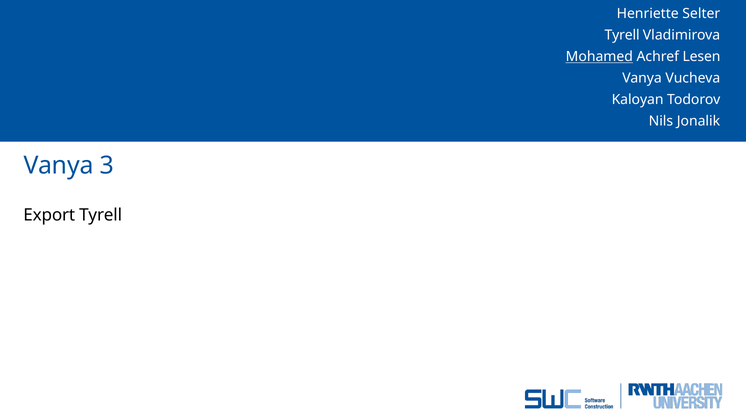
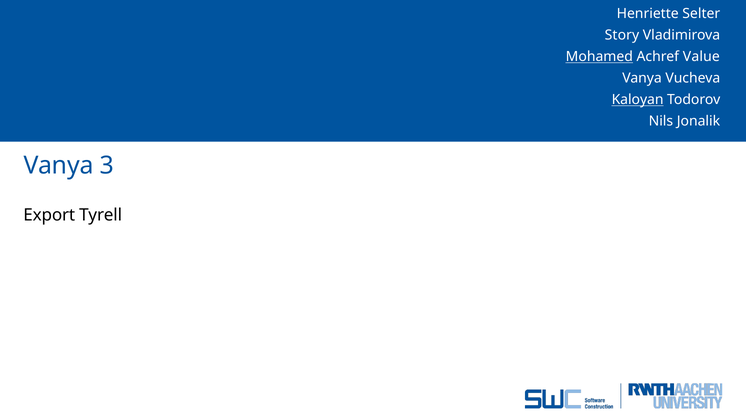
Tyrell: Tyrell -> Story (622, 35)
Lesen: Lesen -> Value (701, 57)
Kaloyan underline: none -> present (638, 100)
